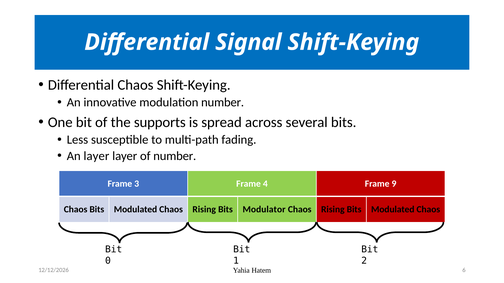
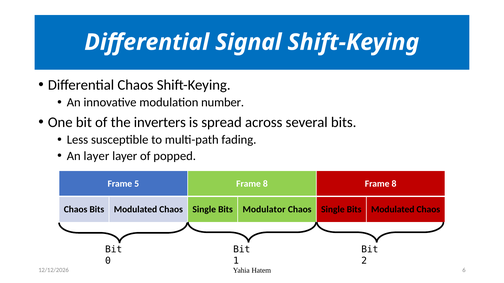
supports: supports -> inverters (160, 123)
of number: number -> popped (175, 156)
3: 3 -> 5 (137, 184)
4: 4 -> 8 (265, 184)
9: 9 -> 8 (394, 184)
Modulated Chaos Rising: Rising -> Single (204, 210)
Rising: Rising -> Single (333, 210)
